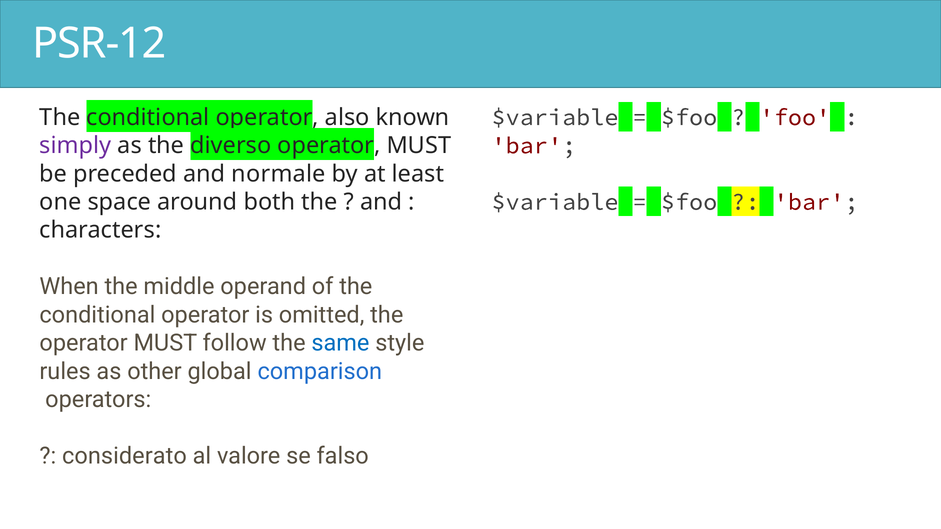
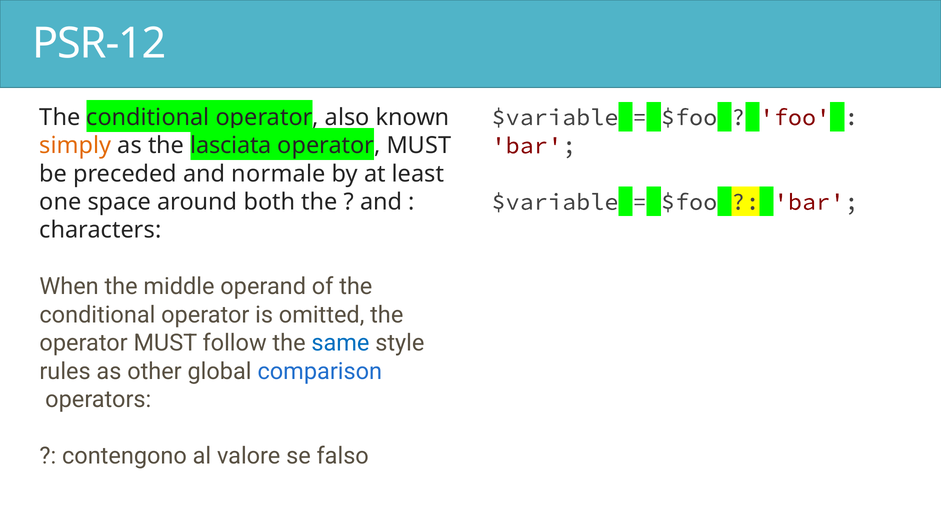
simply colour: purple -> orange (75, 146)
diverso: diverso -> lasciata (231, 146)
considerato: considerato -> contengono (124, 456)
